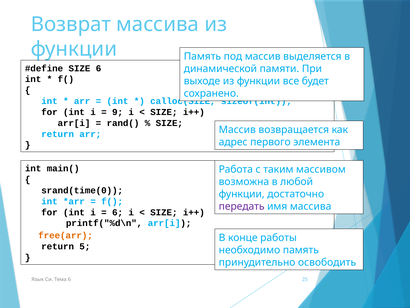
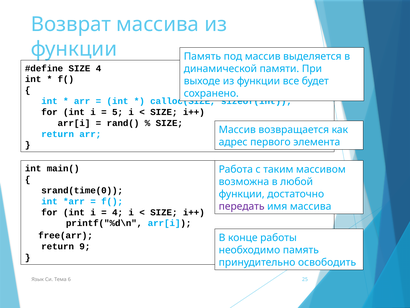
SIZE 6: 6 -> 4 (99, 68)
9: 9 -> 5 (118, 112)
6: 6 -> 4 (118, 212)
free(arr colour: orange -> black (66, 235)
5: 5 -> 9 (85, 246)
